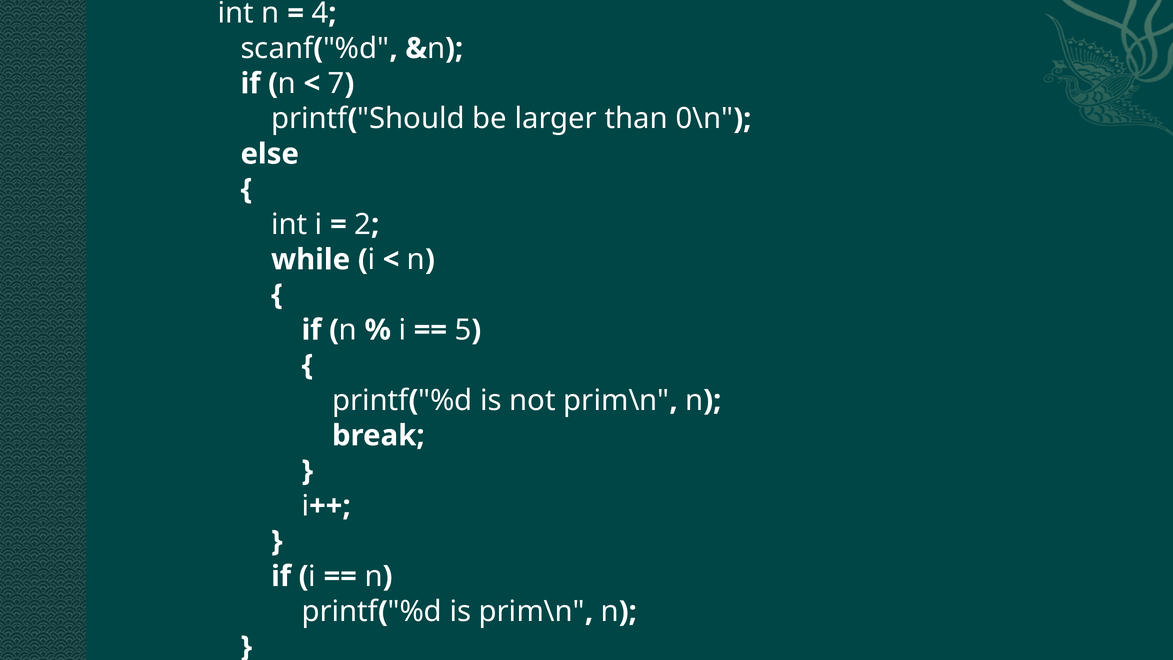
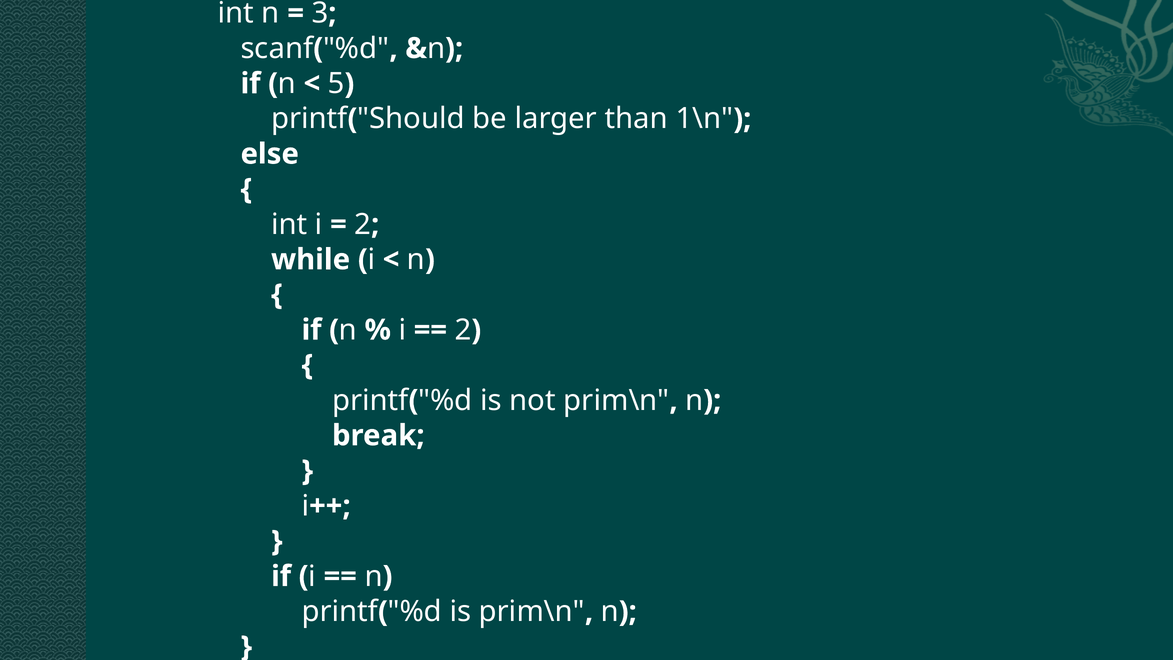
4: 4 -> 3 (320, 13)
7: 7 -> 5 (336, 84)
0\n: 0\n -> 1\n (704, 119)
5: 5 -> 2 (463, 330)
